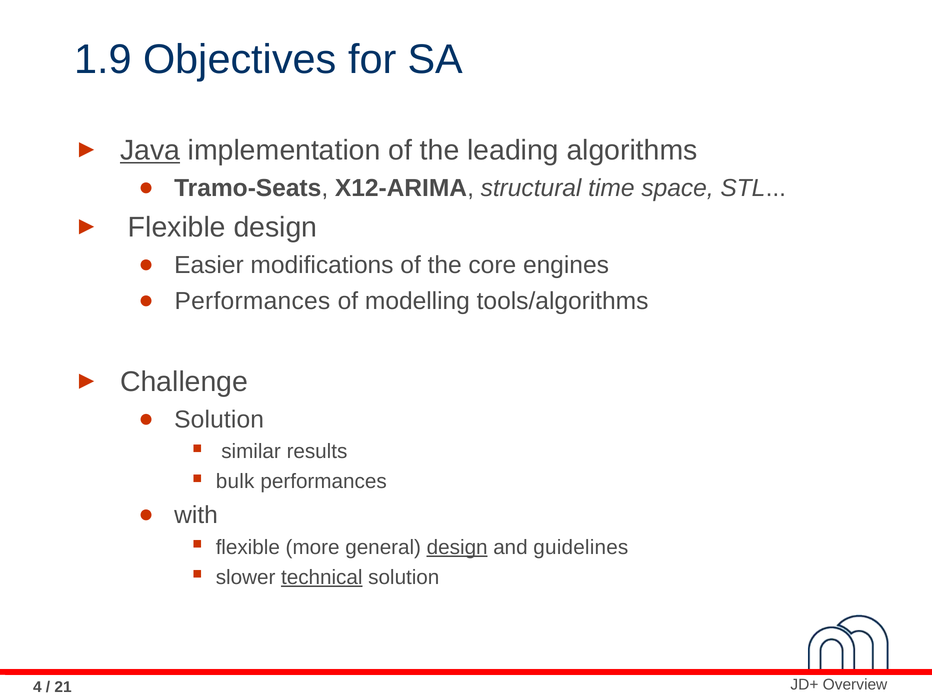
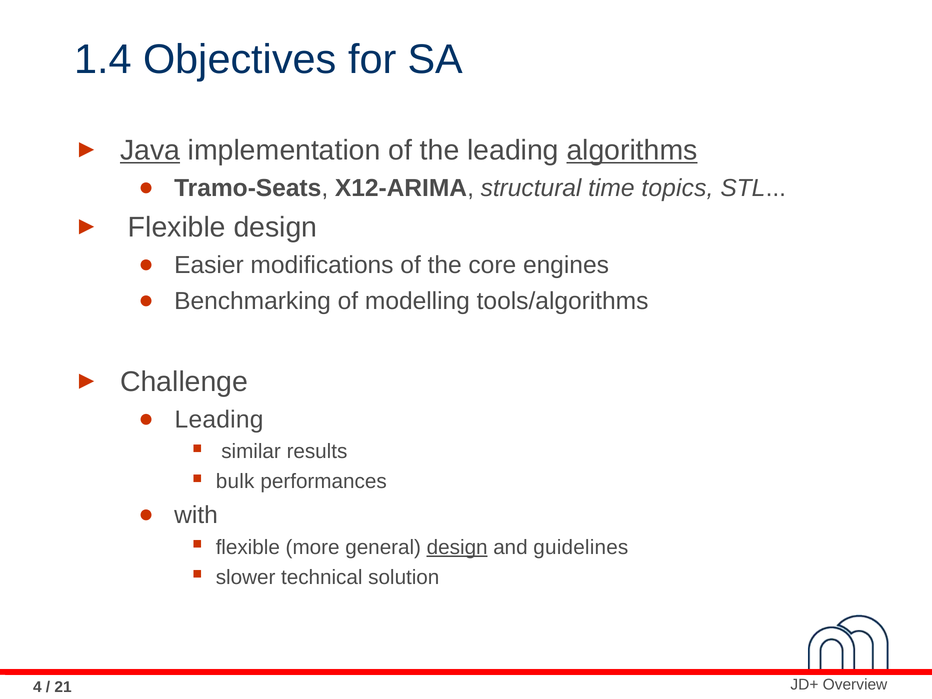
1.9: 1.9 -> 1.4 (103, 60)
algorithms underline: none -> present (632, 150)
space: space -> topics (677, 188)
Performances: Performances -> Benchmarking (253, 301)
Solution: Solution -> Leading (219, 420)
technical underline: present -> none (322, 577)
